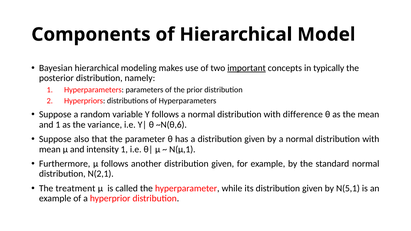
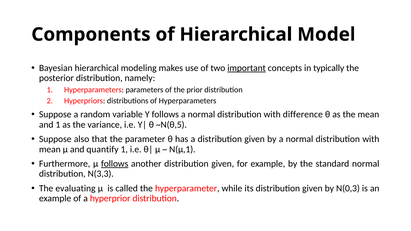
~N(θ,6: ~N(θ,6 -> ~N(θ,5 (171, 125)
intensity: intensity -> quantify (103, 149)
follows underline: none -> present (115, 164)
N(2,1: N(2,1 -> N(3,3 (101, 174)
treatment: treatment -> evaluating (75, 188)
N(5,1: N(5,1 -> N(0,3 (348, 188)
